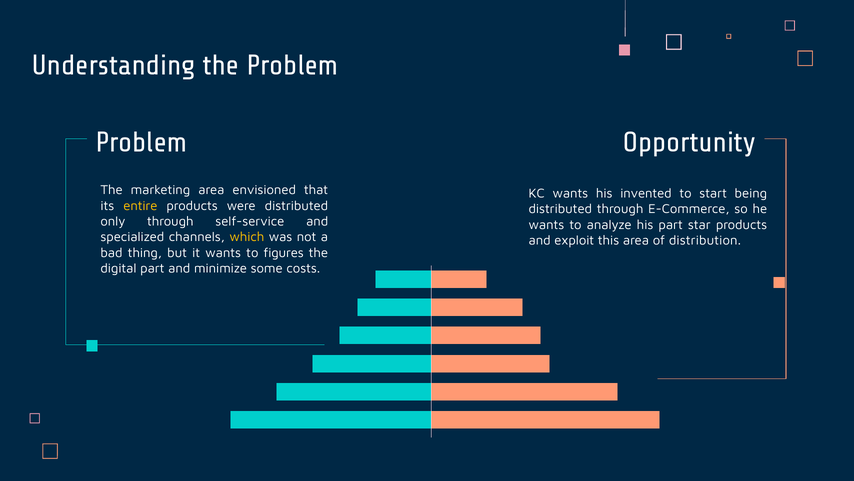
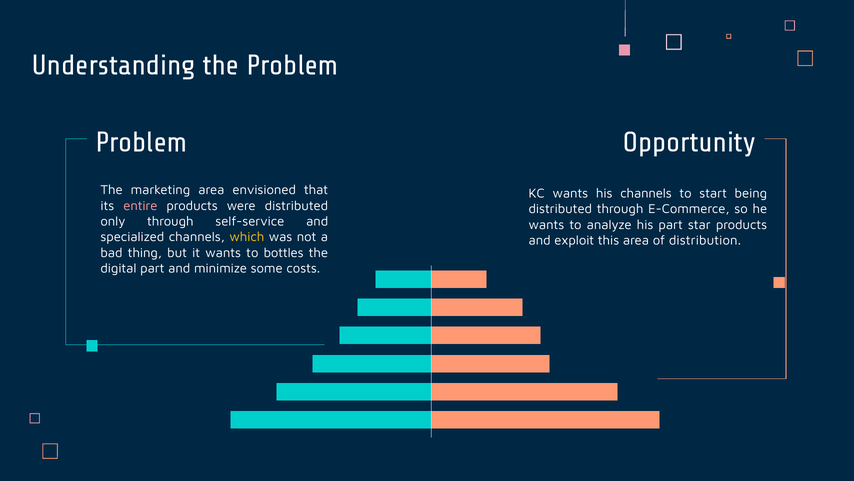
his invented: invented -> channels (646, 193)
entire colour: yellow -> pink (140, 206)
figures: figures -> bottles (284, 252)
